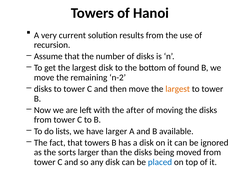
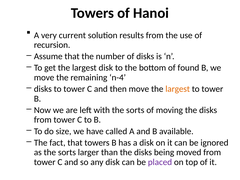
n-2: n-2 -> n-4 (118, 78)
with the after: after -> sorts (135, 110)
lists: lists -> size (64, 131)
have larger: larger -> called (116, 131)
placed colour: blue -> purple (160, 162)
